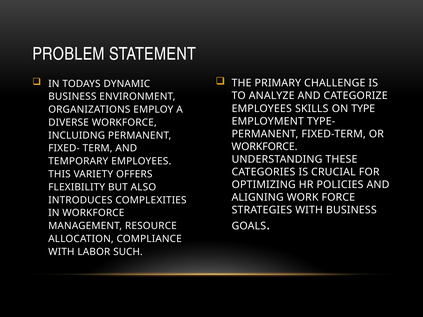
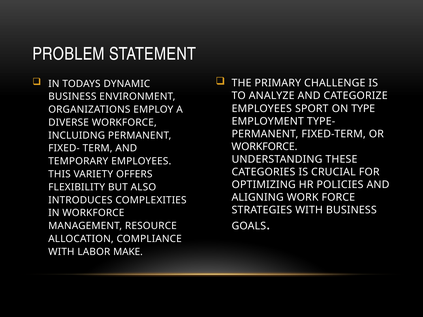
SKILLS: SKILLS -> SPORT (312, 109)
SUCH: SUCH -> MAKE (128, 252)
